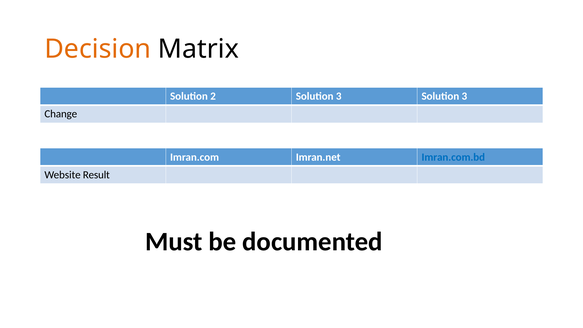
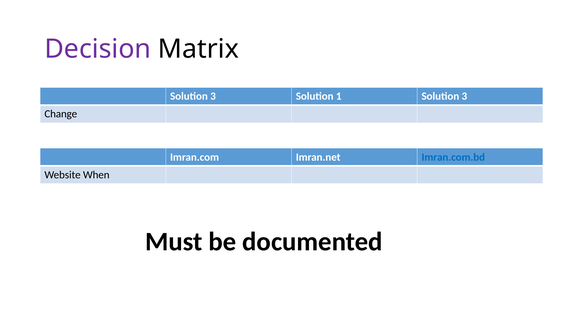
Decision colour: orange -> purple (98, 49)
2: 2 -> 3 (213, 96)
3: 3 -> 1 (339, 96)
Result: Result -> When (96, 175)
